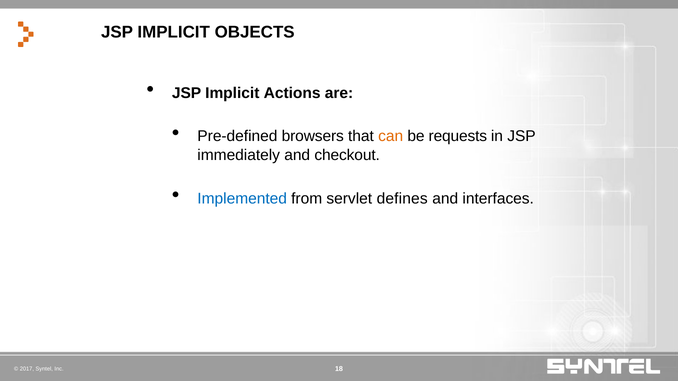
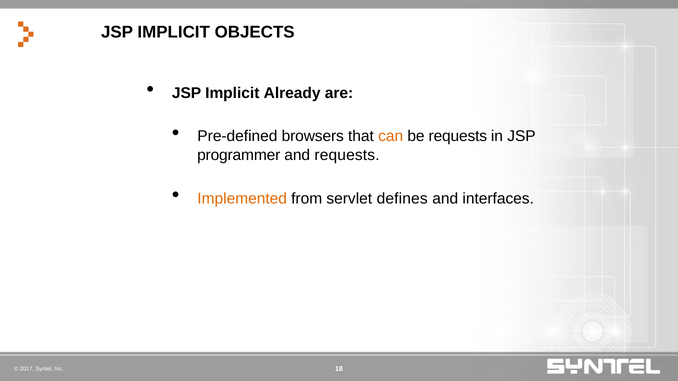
Actions: Actions -> Already (292, 93)
immediately: immediately -> programmer (239, 155)
and checkout: checkout -> requests (347, 155)
Implemented colour: blue -> orange (242, 199)
